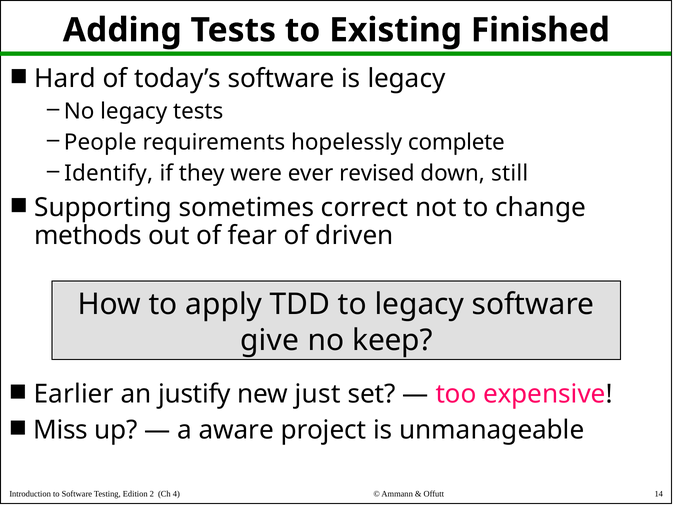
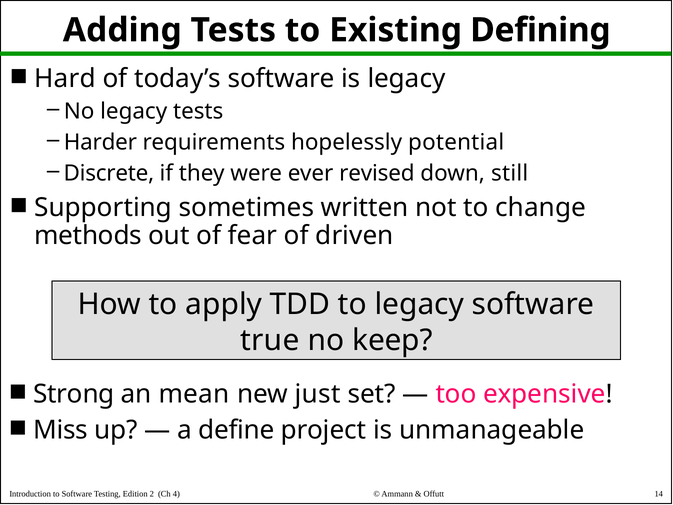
Finished: Finished -> Defining (540, 30)
People: People -> Harder (100, 142)
complete: complete -> potential (456, 142)
Identify: Identify -> Discrete (109, 173)
correct: correct -> written (365, 207)
give: give -> true (270, 340)
Earlier: Earlier -> Strong (74, 394)
justify: justify -> mean (194, 394)
aware: aware -> define (236, 430)
